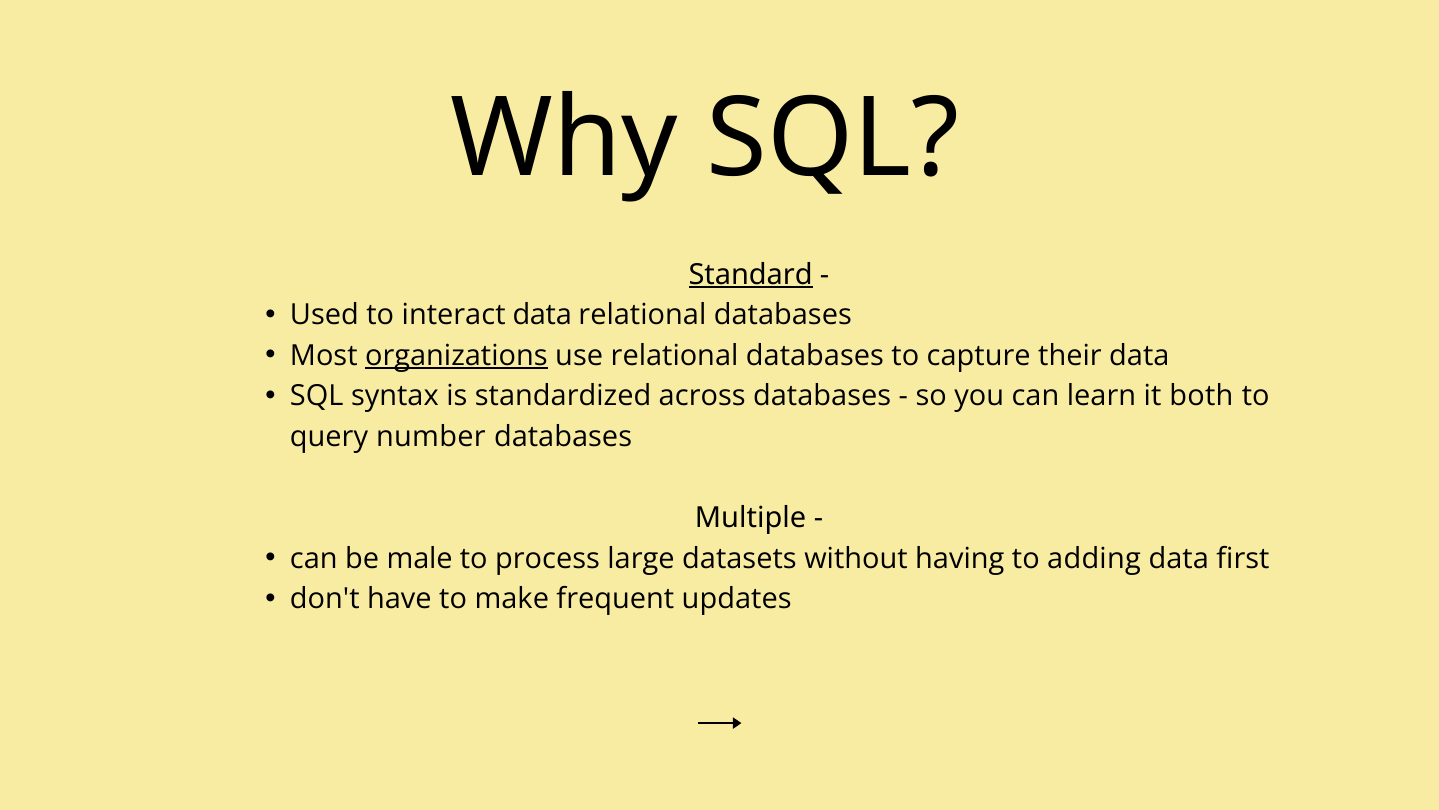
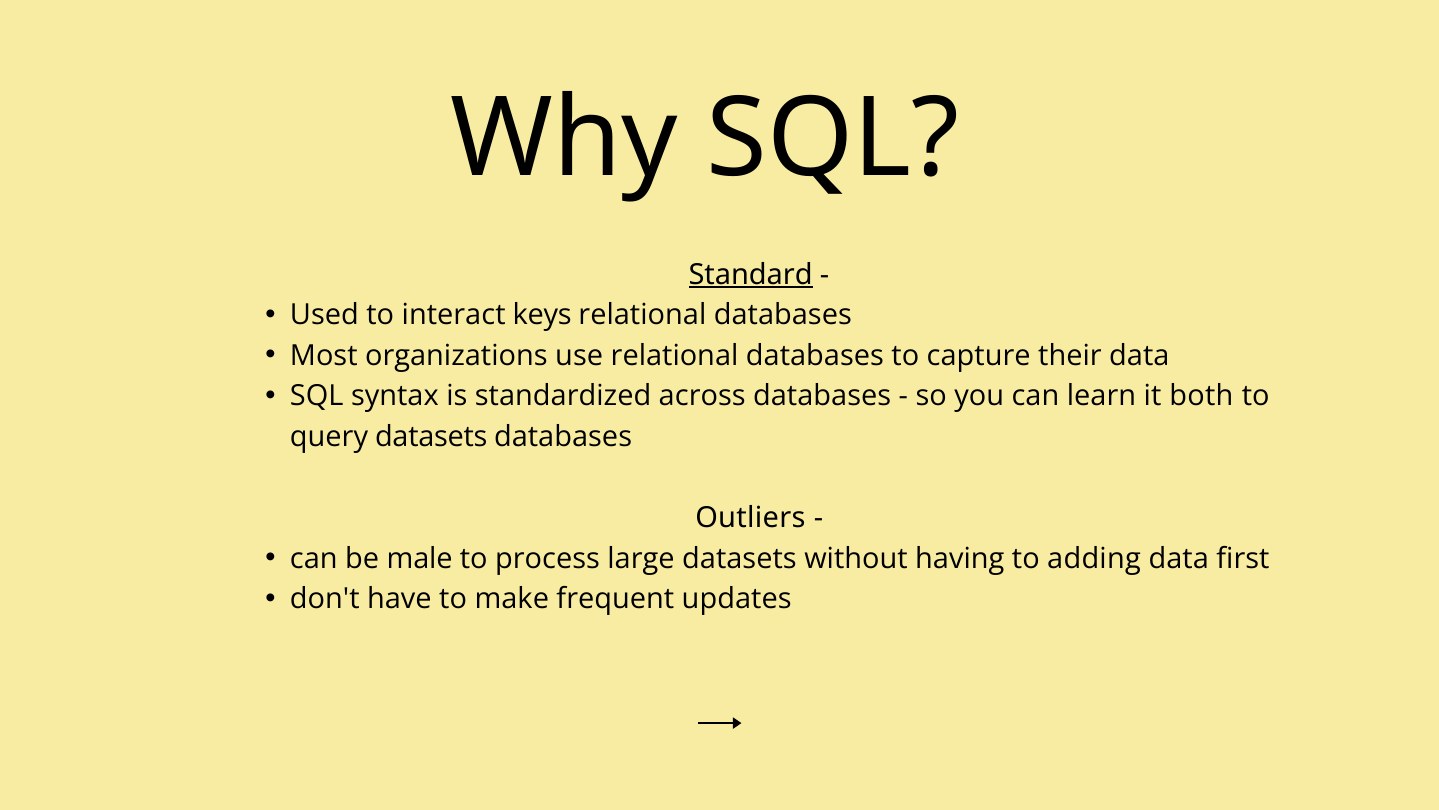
interact data: data -> keys (542, 315)
organizations underline: present -> none (456, 355)
query number: number -> datasets (431, 437)
Multiple: Multiple -> Outliers (750, 518)
